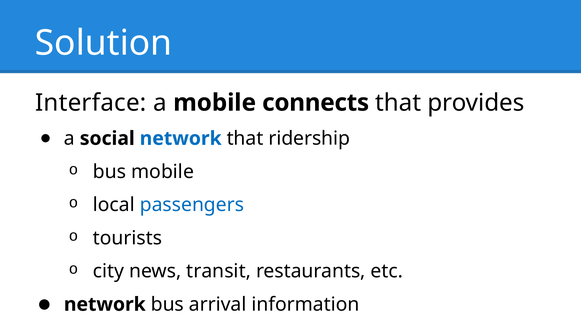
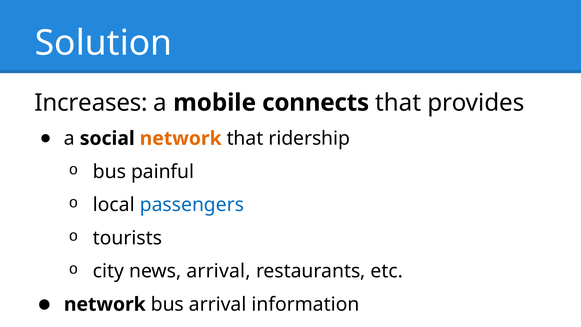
Interface: Interface -> Increases (91, 103)
network colour: blue -> orange (181, 138)
bus mobile: mobile -> painful (163, 172)
news transit: transit -> arrival (219, 271)
